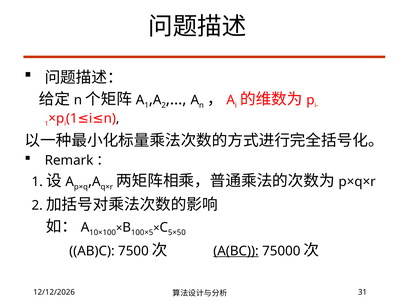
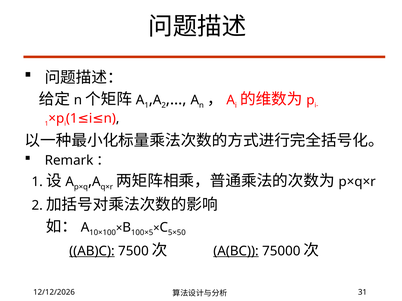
AB)C underline: none -> present (92, 251)
